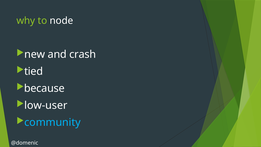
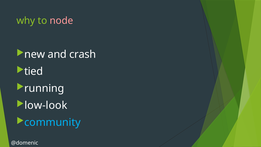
node colour: white -> pink (61, 21)
because: because -> running (44, 88)
low-user: low-user -> low-look (46, 105)
